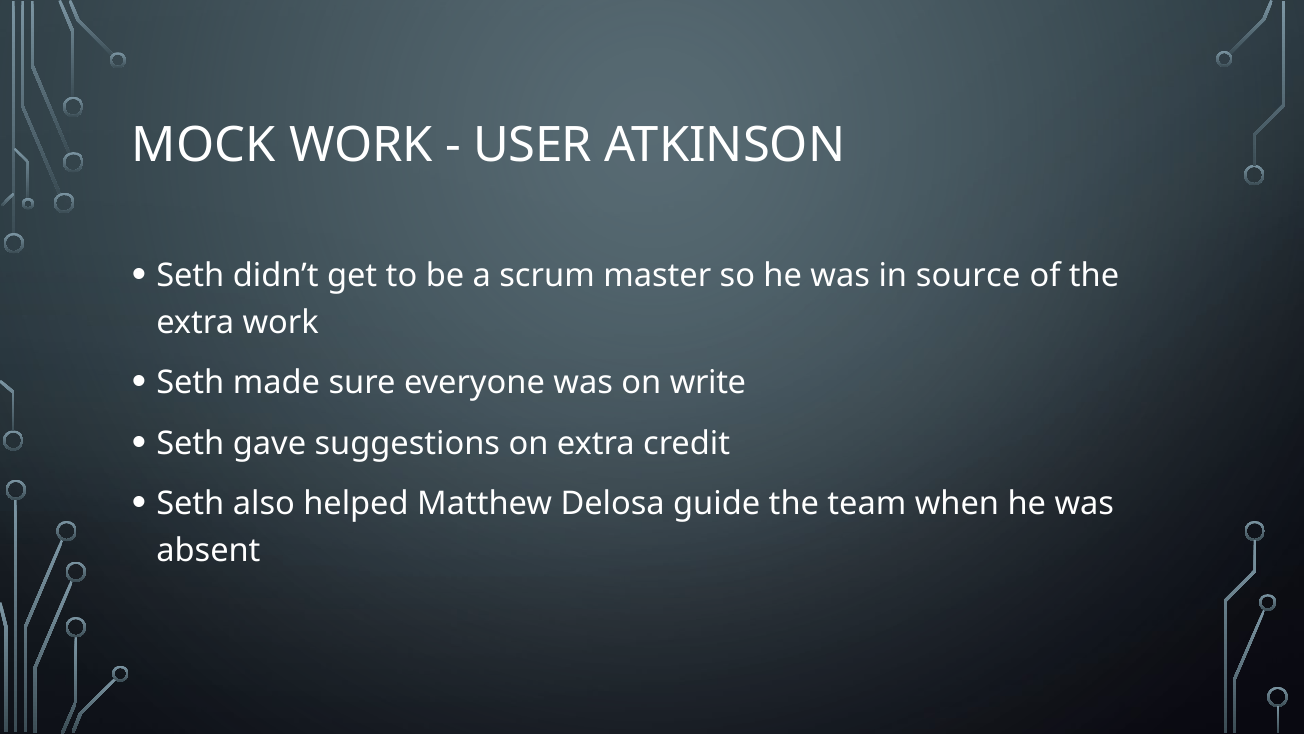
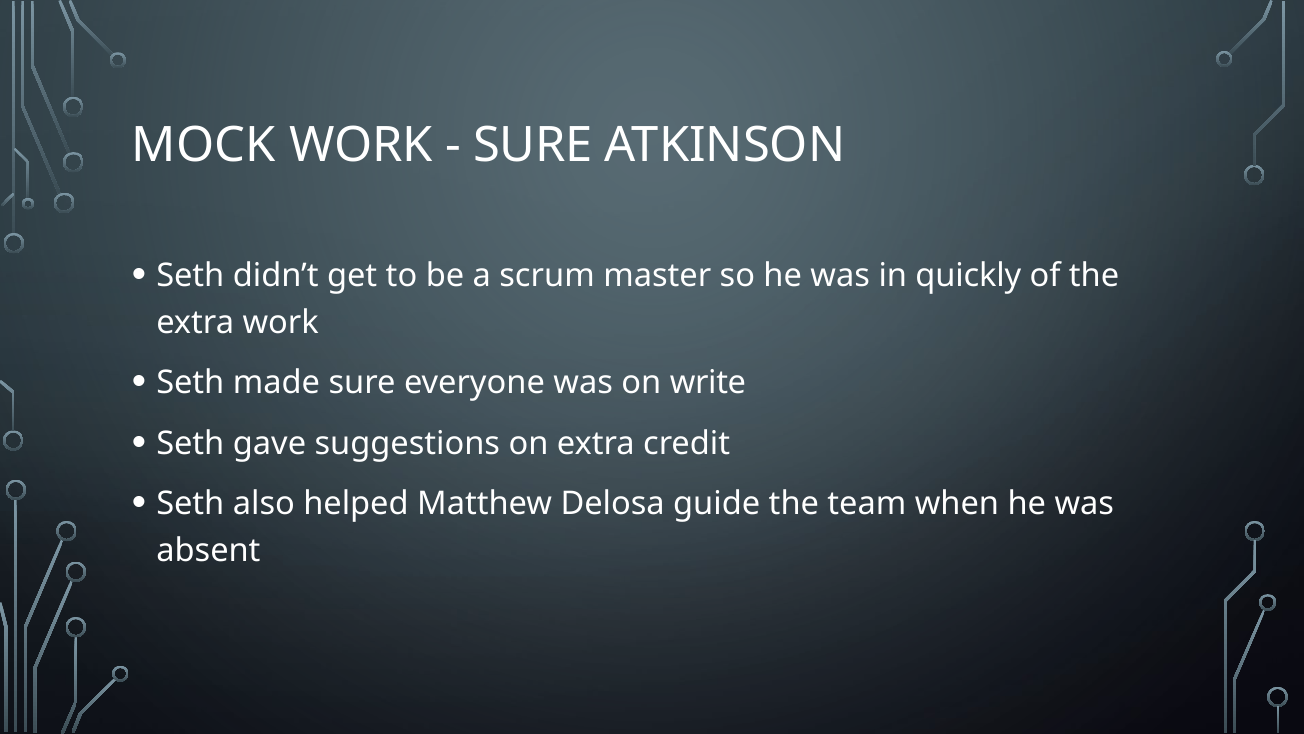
USER: USER -> SURE (533, 145)
source: source -> quickly (968, 275)
